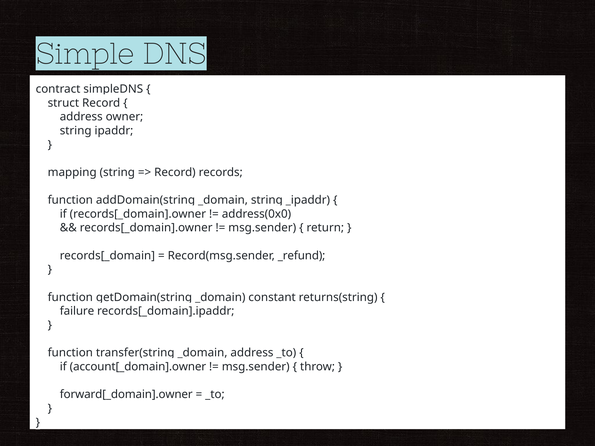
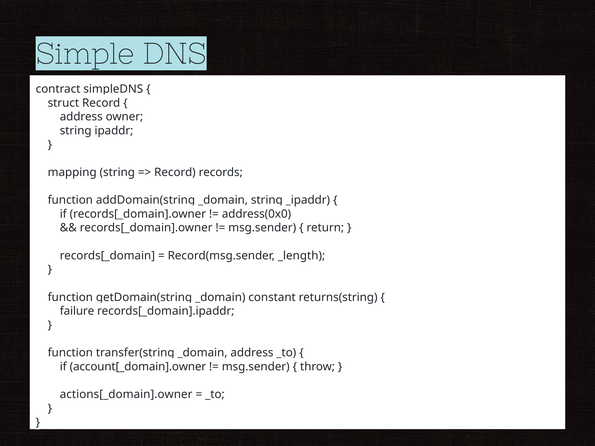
_refund: _refund -> _length (301, 256)
forward[_domain].owner: forward[_domain].owner -> actions[_domain].owner (126, 395)
